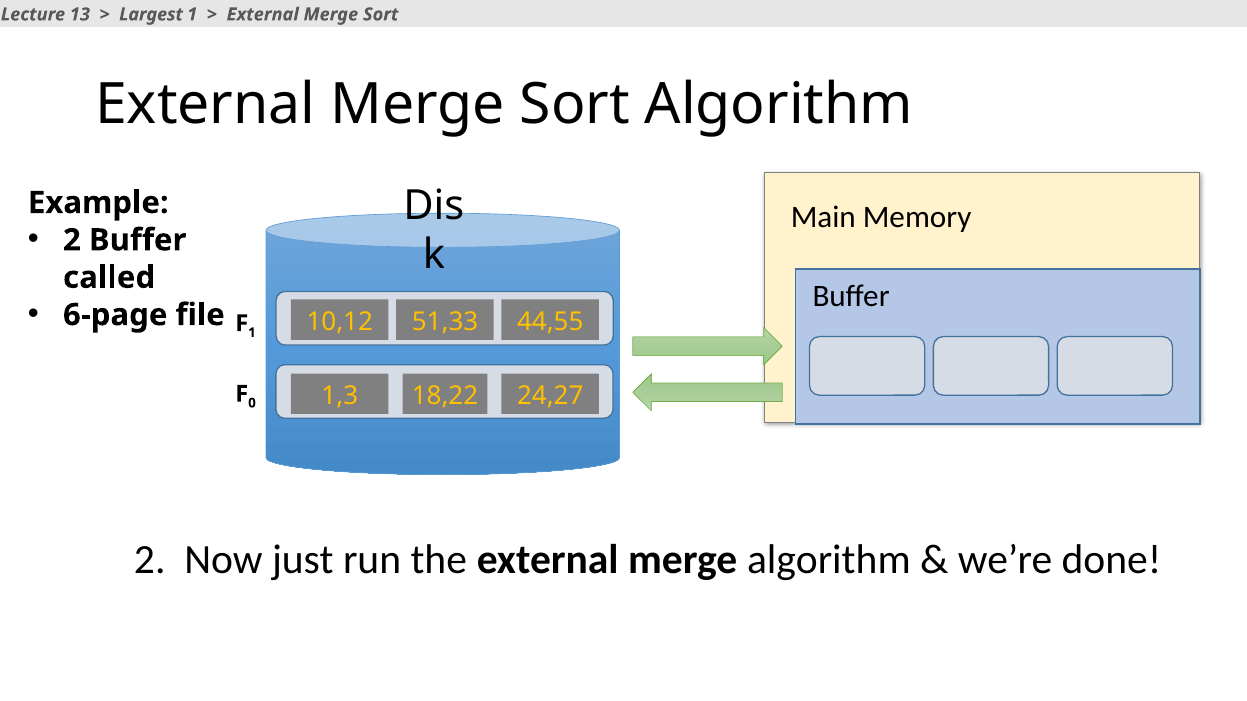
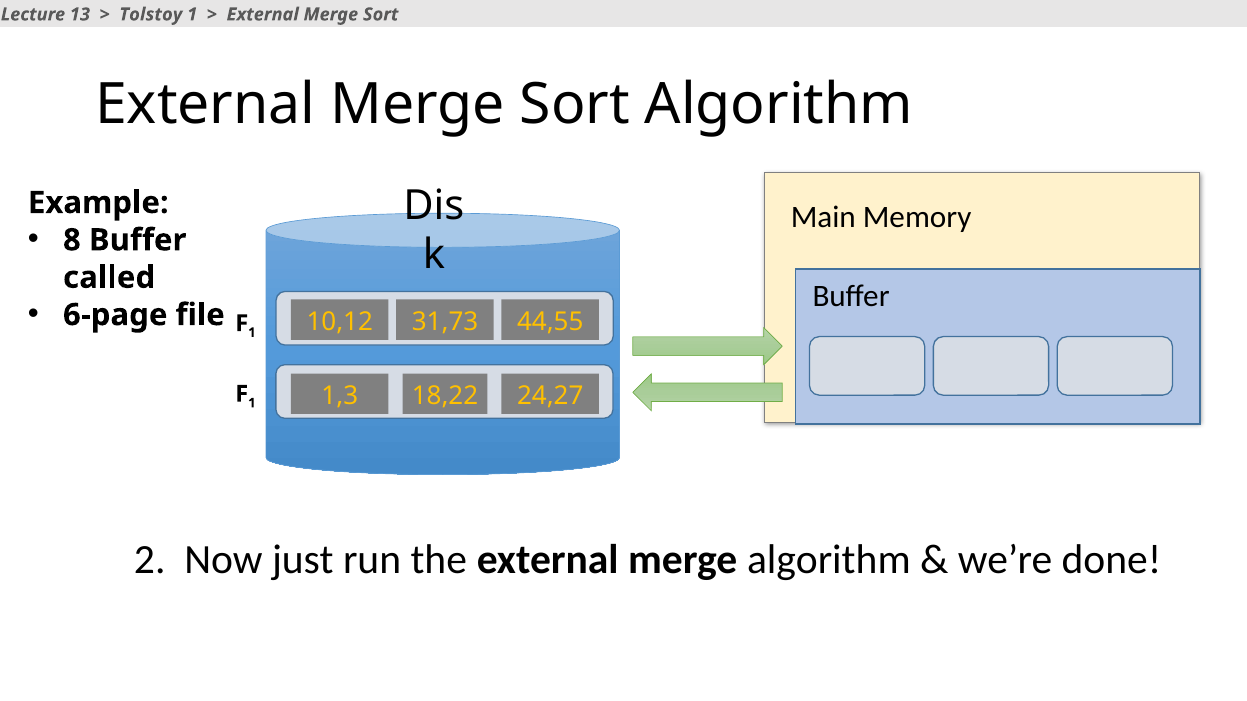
Largest: Largest -> Tolstoy (151, 14)
2: 2 -> 8 (72, 240)
51,33: 51,33 -> 31,73 (445, 322)
0: 0 -> 1 (252, 403)
